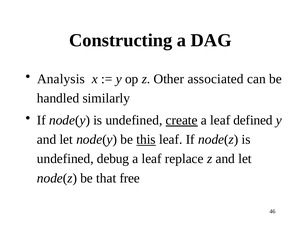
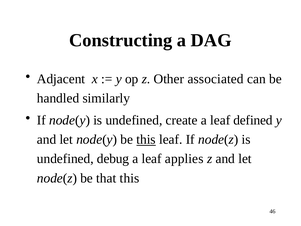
Analysis: Analysis -> Adjacent (61, 79)
create underline: present -> none (182, 120)
replace: replace -> applies (184, 159)
that free: free -> this (130, 178)
